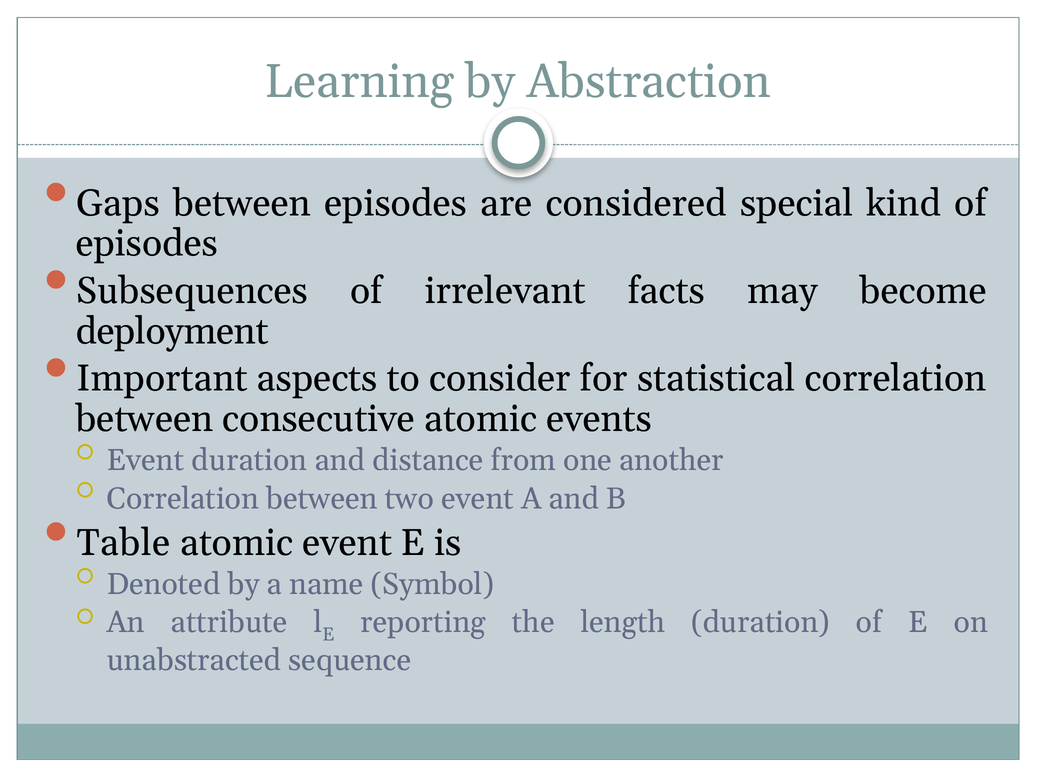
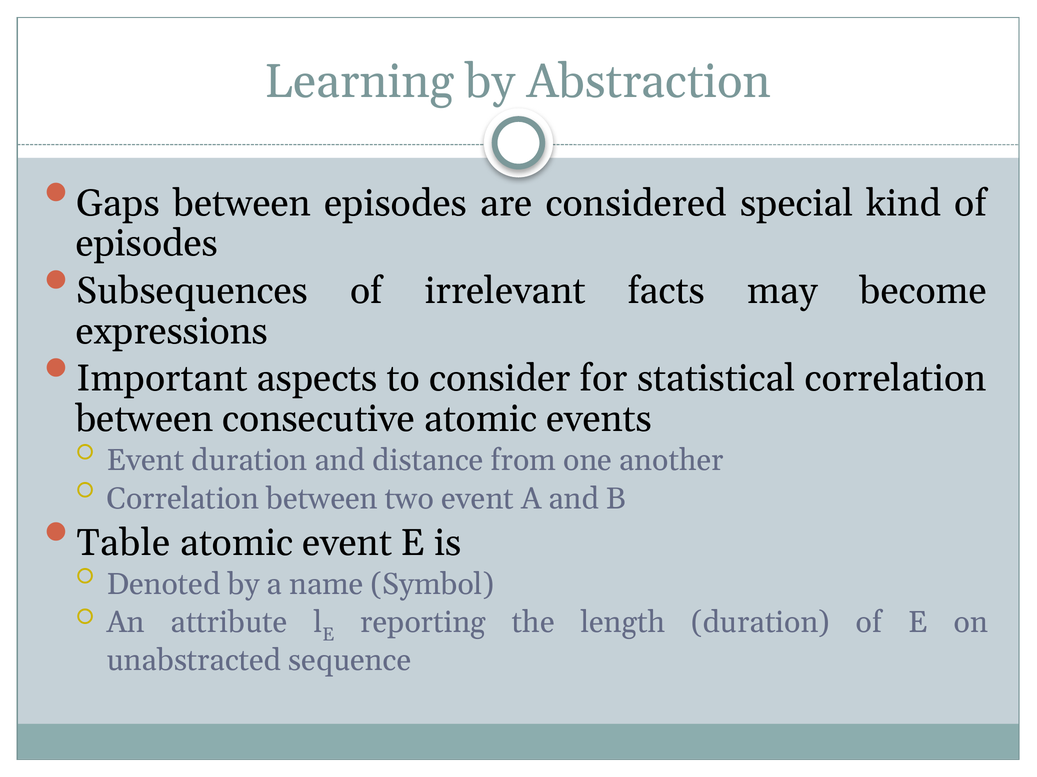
deployment: deployment -> expressions (172, 332)
